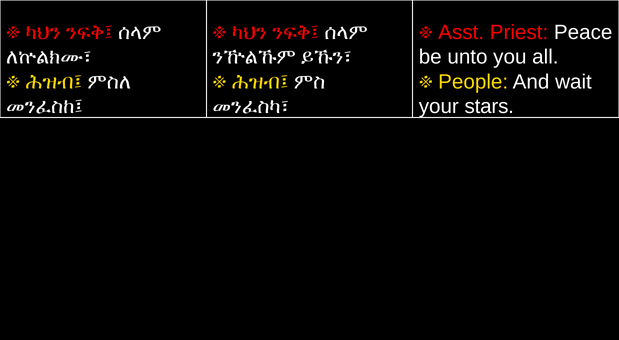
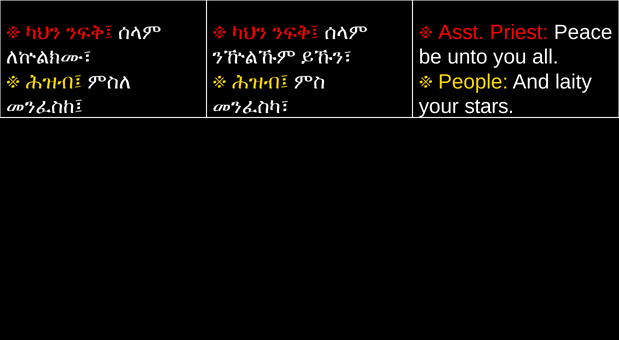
wait: wait -> laity (573, 82)
